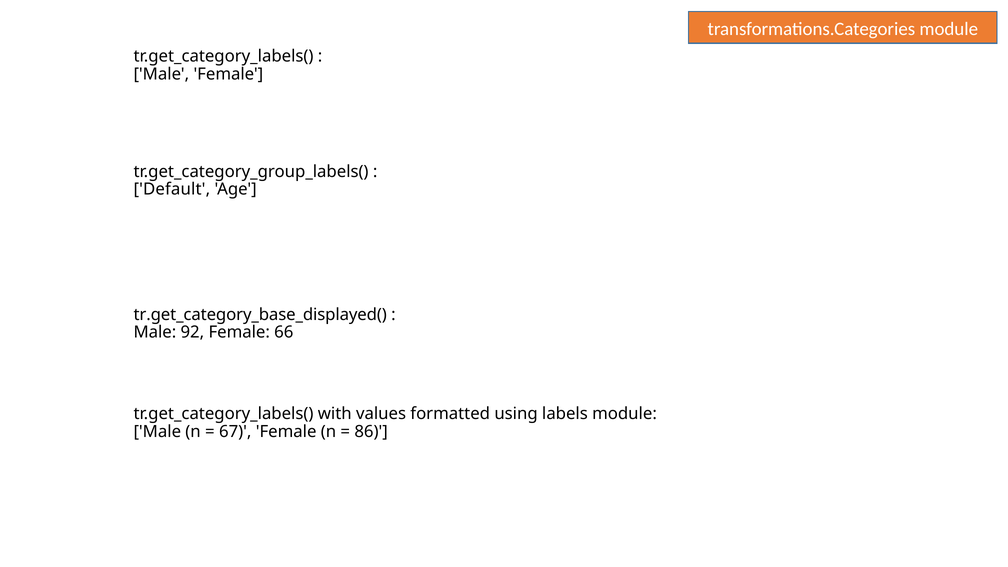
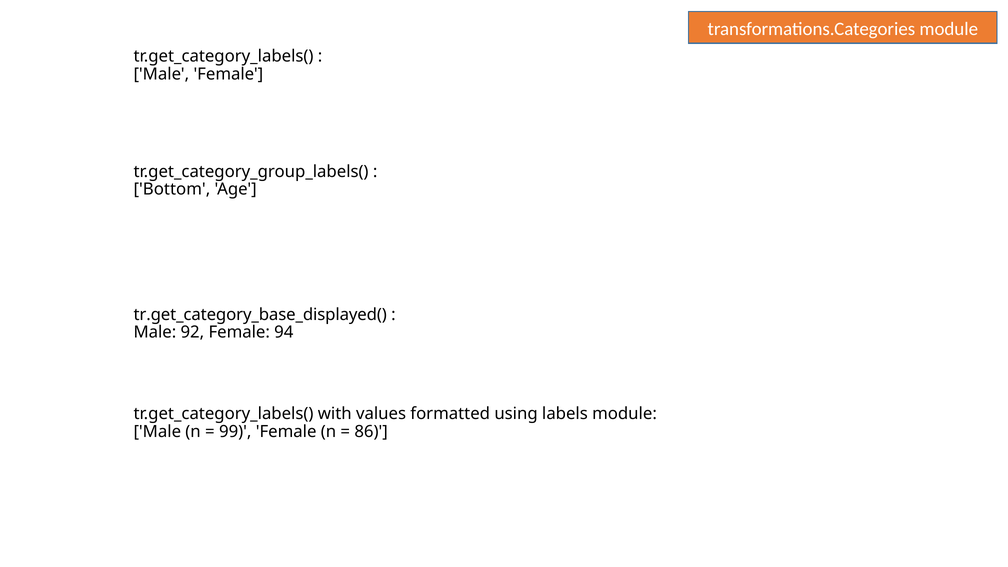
Default: Default -> Bottom (172, 189)
66: 66 -> 94 (284, 332)
67: 67 -> 99 (235, 432)
